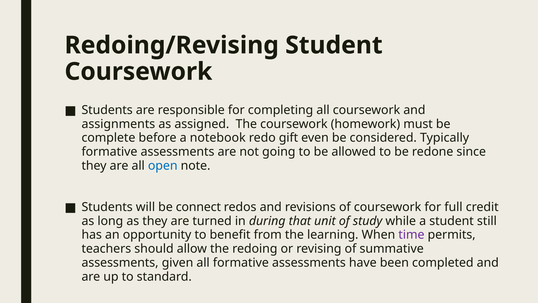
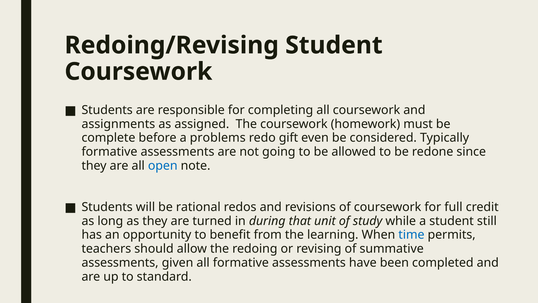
notebook: notebook -> problems (218, 138)
connect: connect -> rational (198, 207)
time colour: purple -> blue (411, 235)
